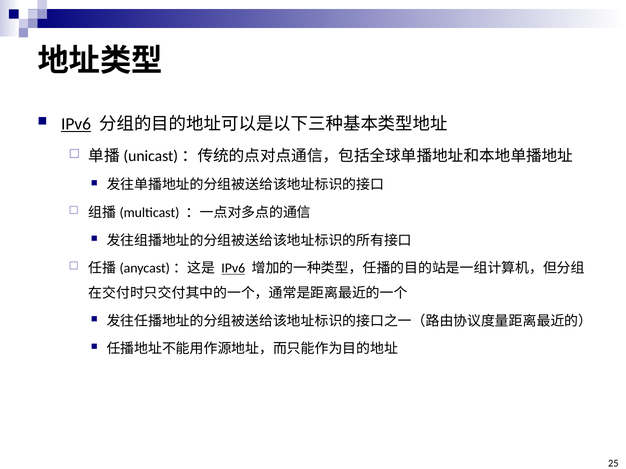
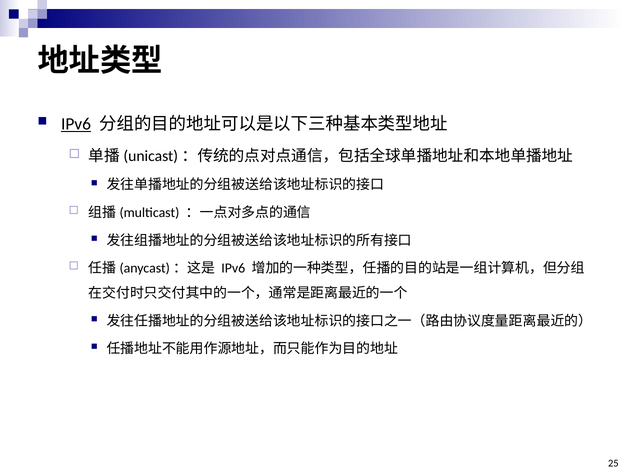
IPv6 underline: present -> none (233, 268)
